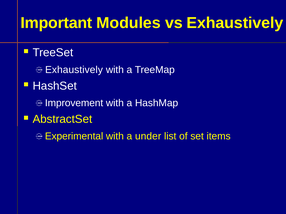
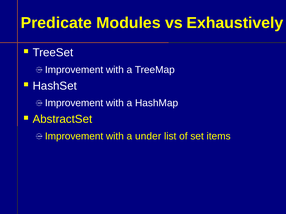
Important: Important -> Predicate (56, 23)
Exhaustively: Exhaustively -> Improvement (74, 70)
Experimental: Experimental -> Improvement (74, 137)
